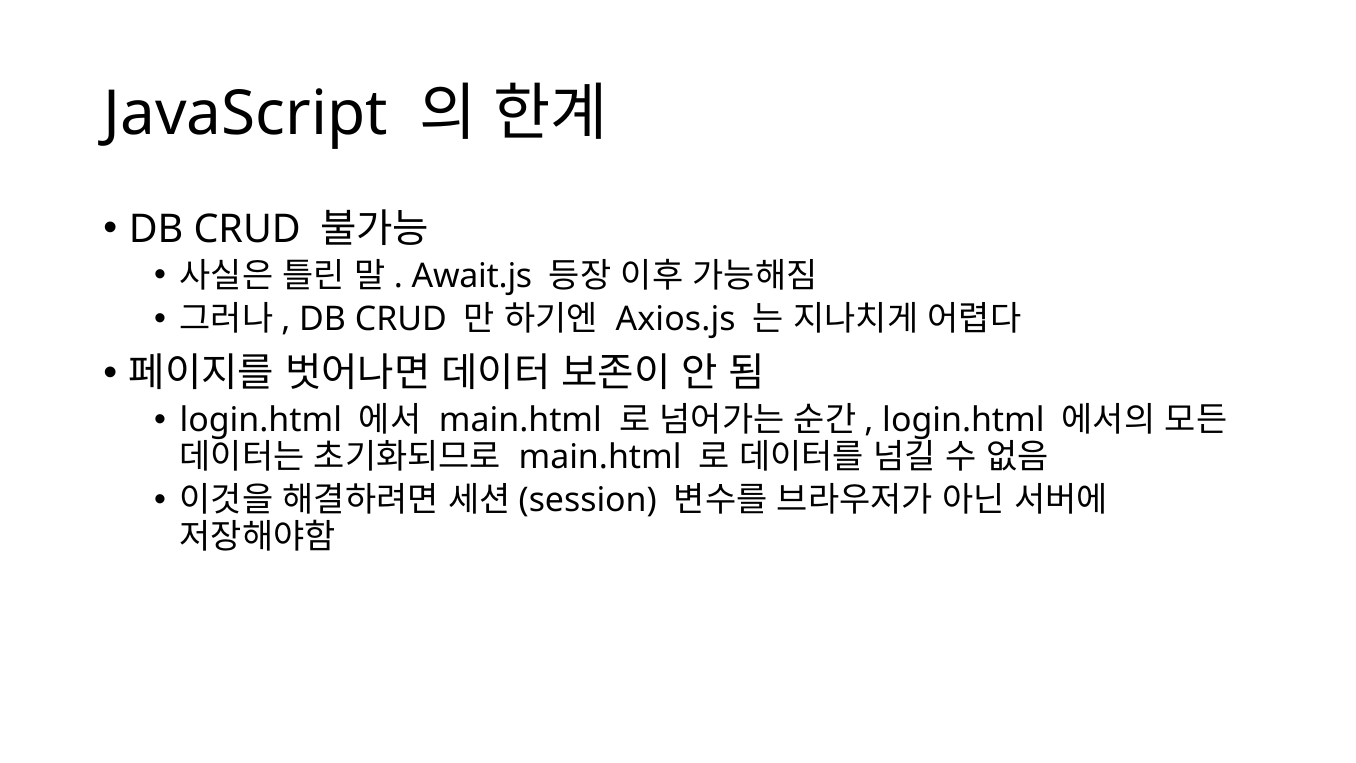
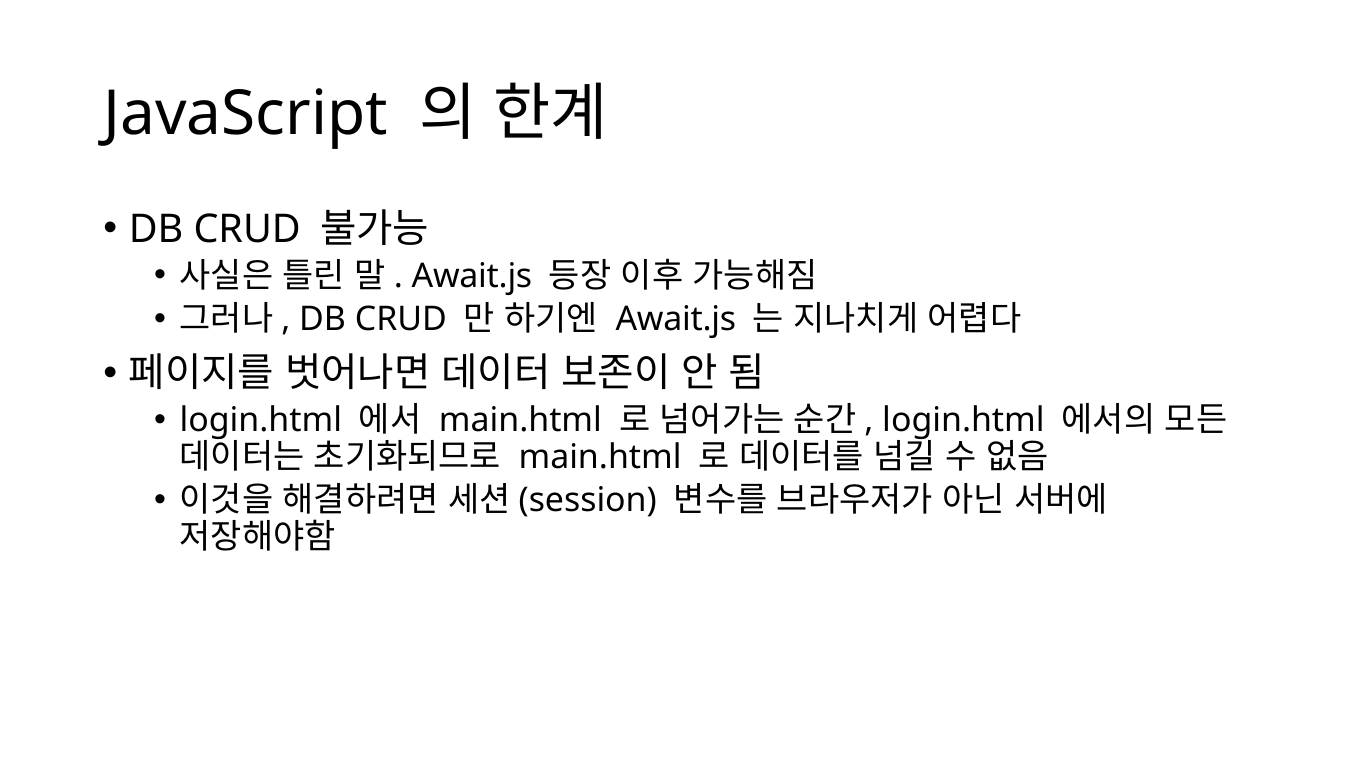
Axios.js: Axios.js -> Await.js (676, 320)
